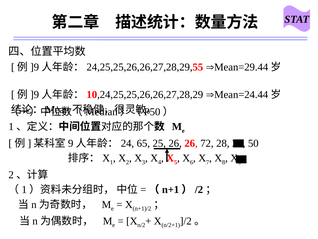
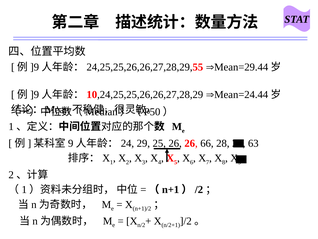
65: 65 -> 29 (143, 143)
72: 72 -> 66 (207, 143)
50: 50 -> 63 (253, 143)
